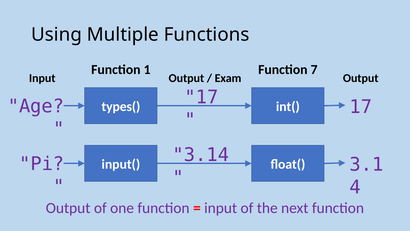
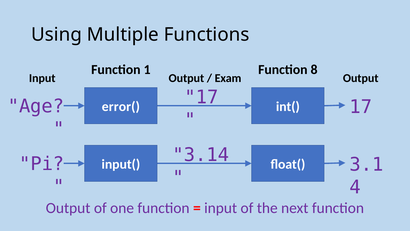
7: 7 -> 8 (314, 70)
types(: types( -> error( (121, 106)
